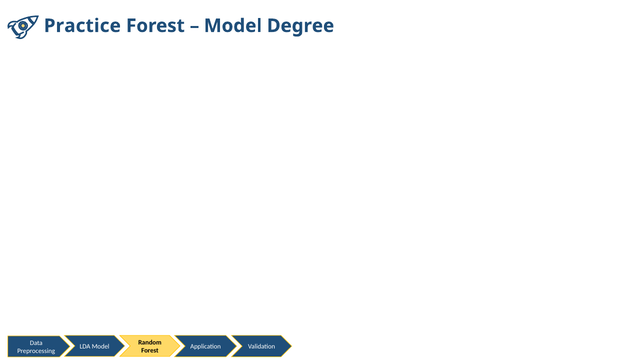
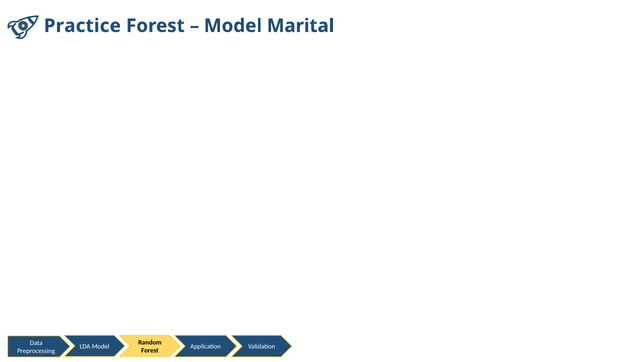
Degree: Degree -> Marital (301, 26)
